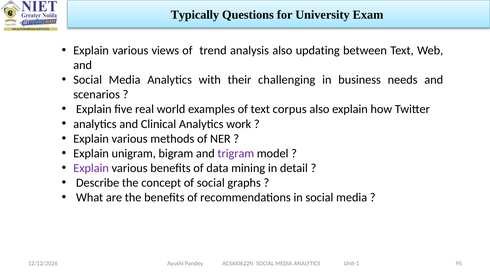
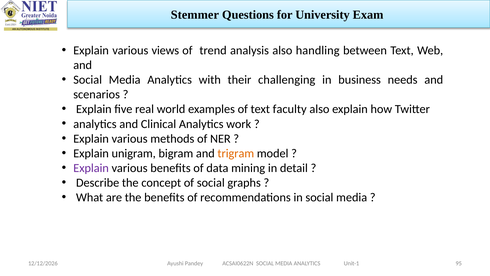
Typically: Typically -> Stemmer (195, 15)
updating: updating -> handling (318, 50)
corpus: corpus -> faculty (290, 109)
trigram colour: purple -> orange (236, 153)
